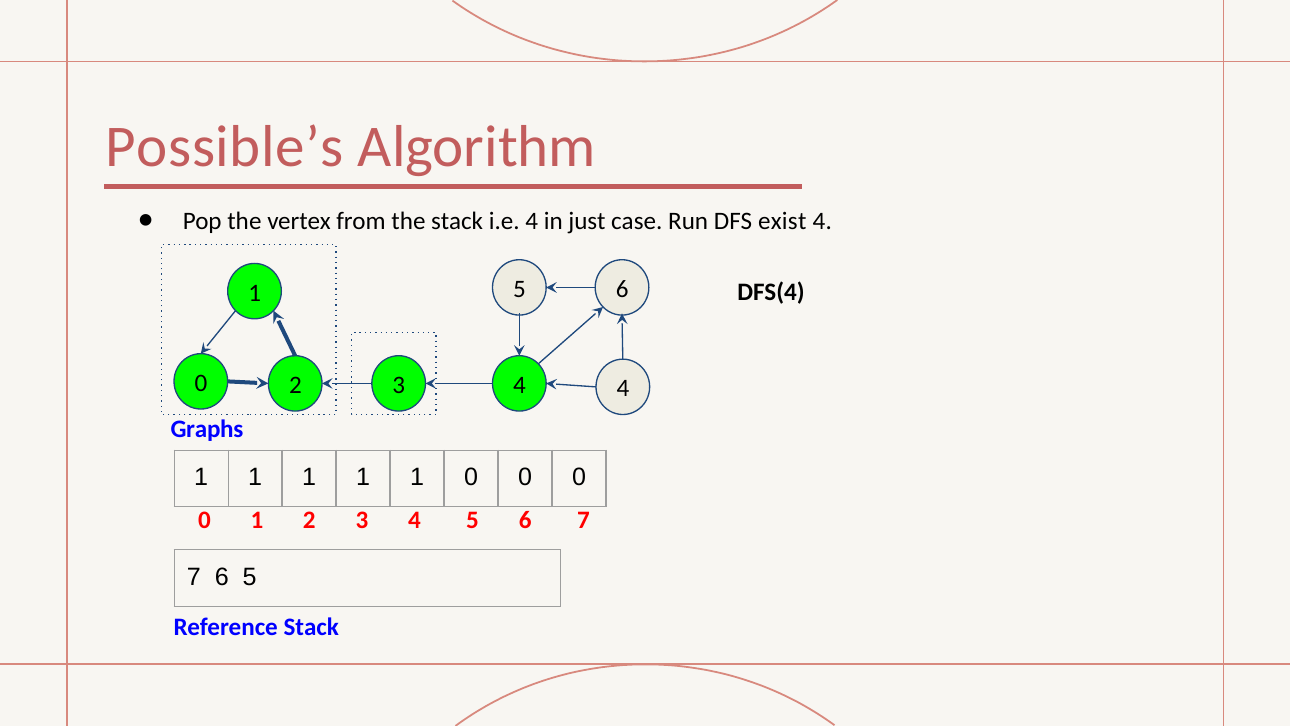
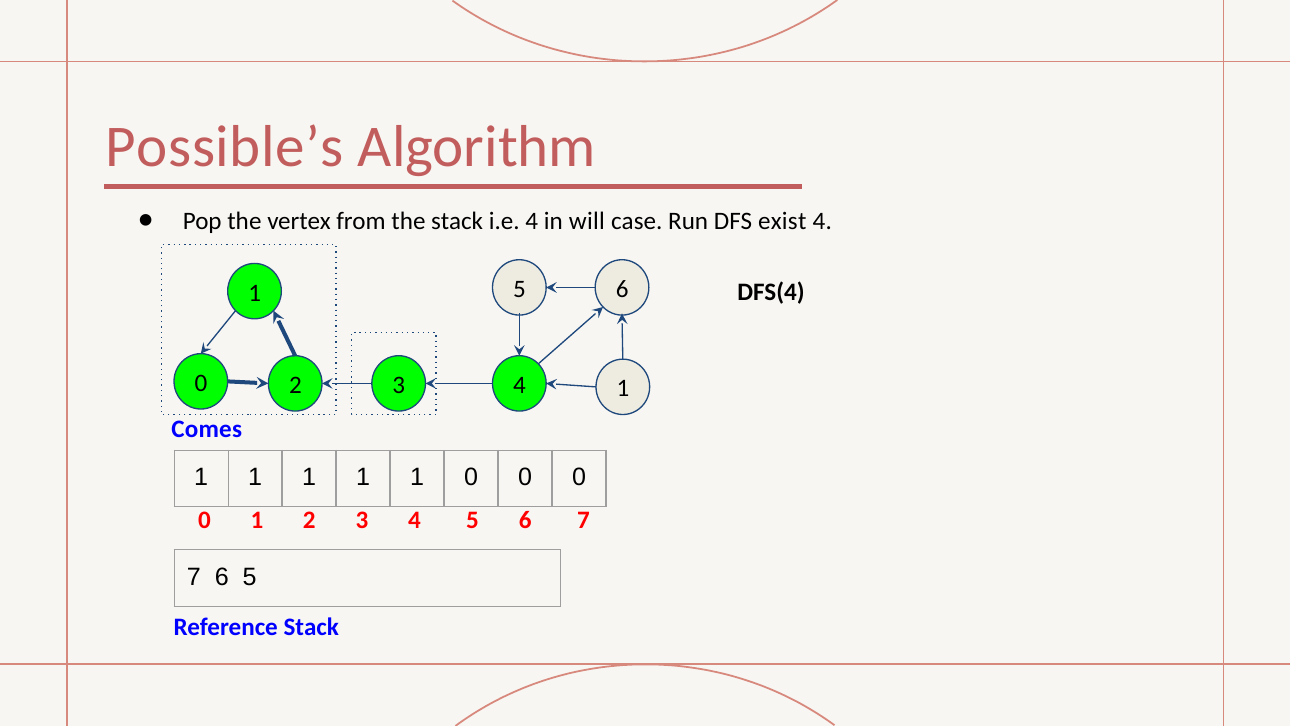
just: just -> will (587, 221)
4 4: 4 -> 1 (623, 388)
Graphs: Graphs -> Comes (207, 429)
